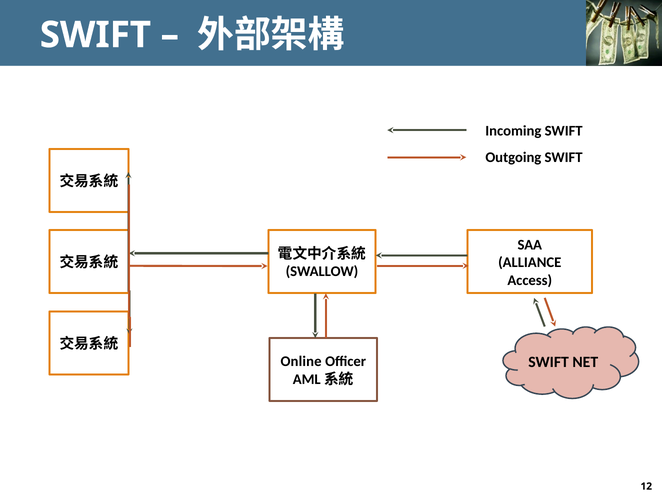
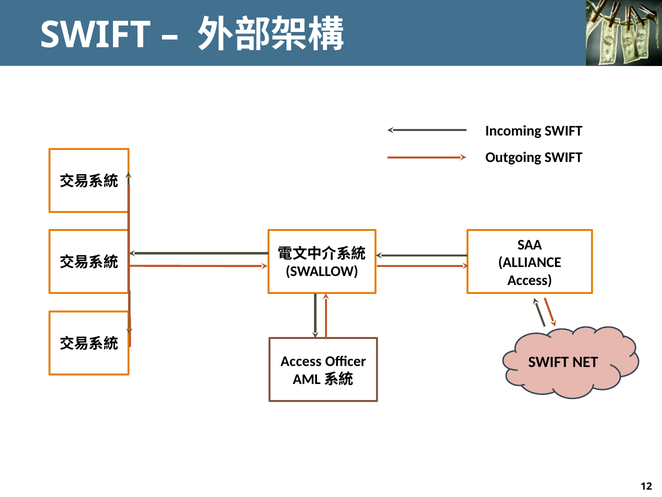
Online: Online -> Access (301, 361)
